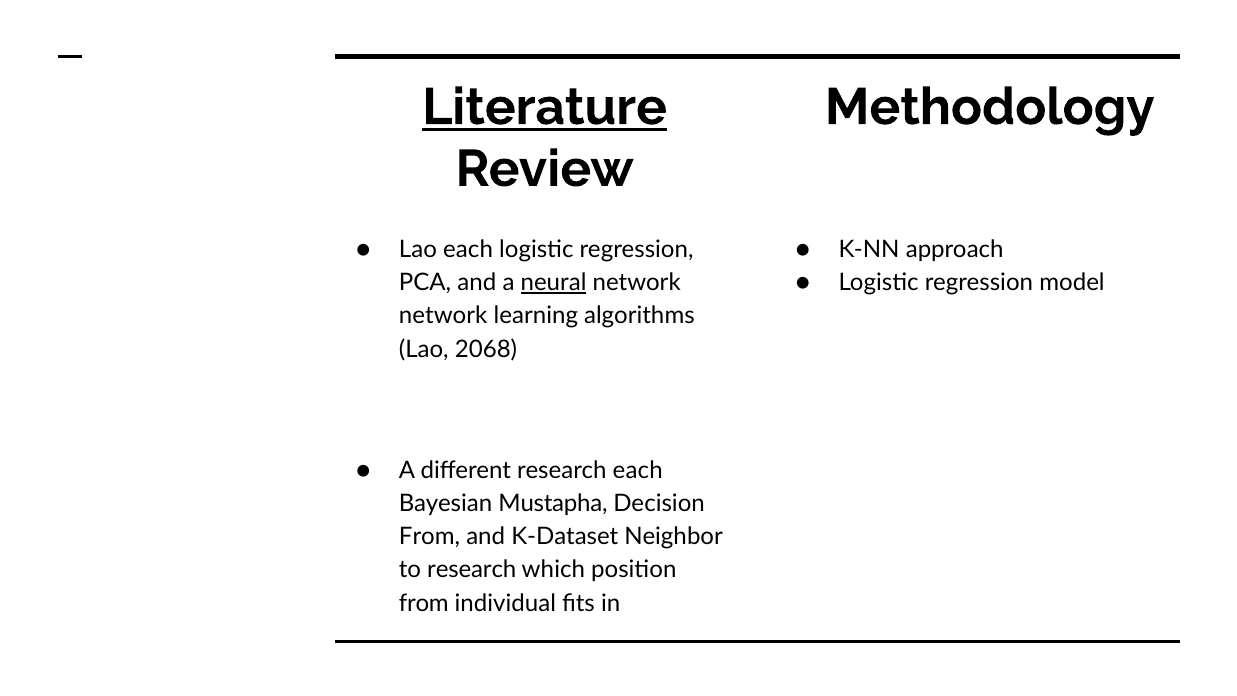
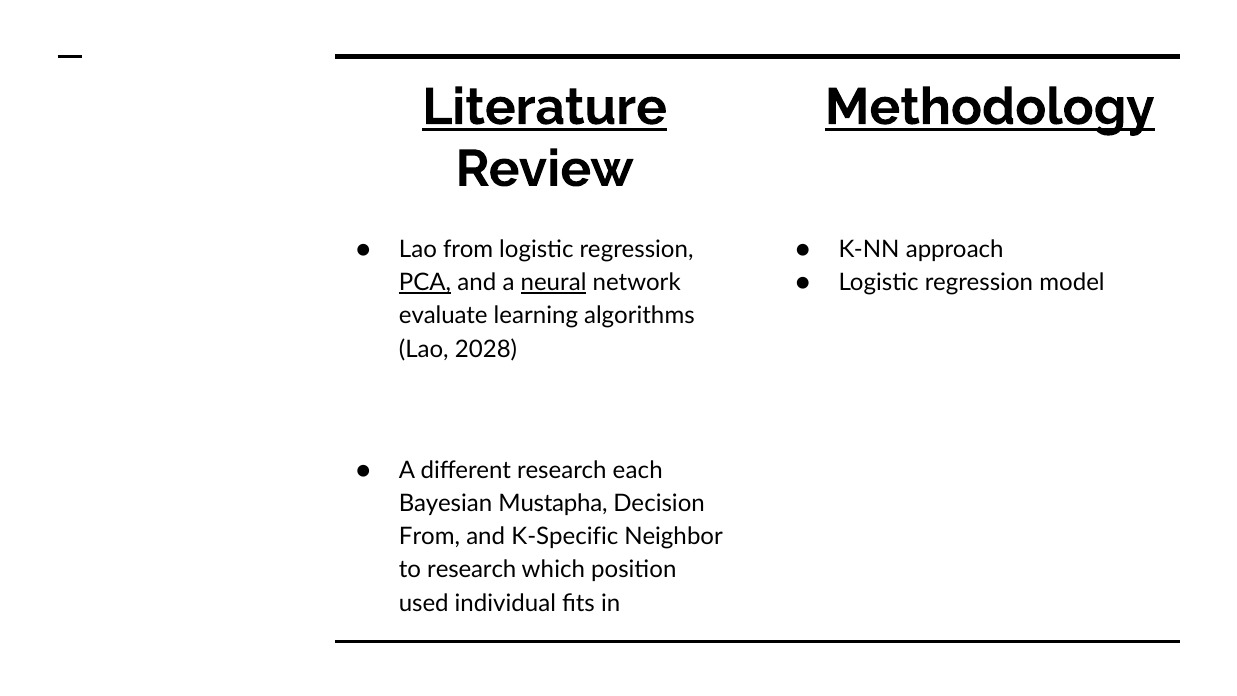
Methodology underline: none -> present (990, 107)
Lao each: each -> from (468, 250)
PCA underline: none -> present (425, 283)
network: network -> evaluate (443, 316)
2068: 2068 -> 2028 (486, 349)
K-Dataset: K-Dataset -> K-Specific (565, 537)
from: from -> used (424, 603)
